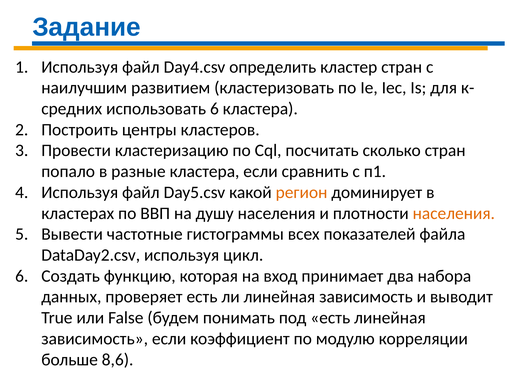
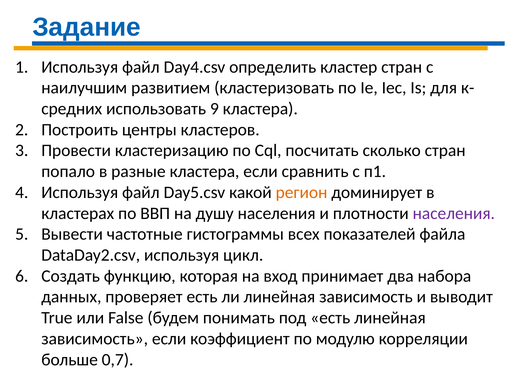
использовать 6: 6 -> 9 (214, 109)
населения colour: orange -> purple (454, 213)
8,6: 8,6 -> 0,7 (118, 360)
